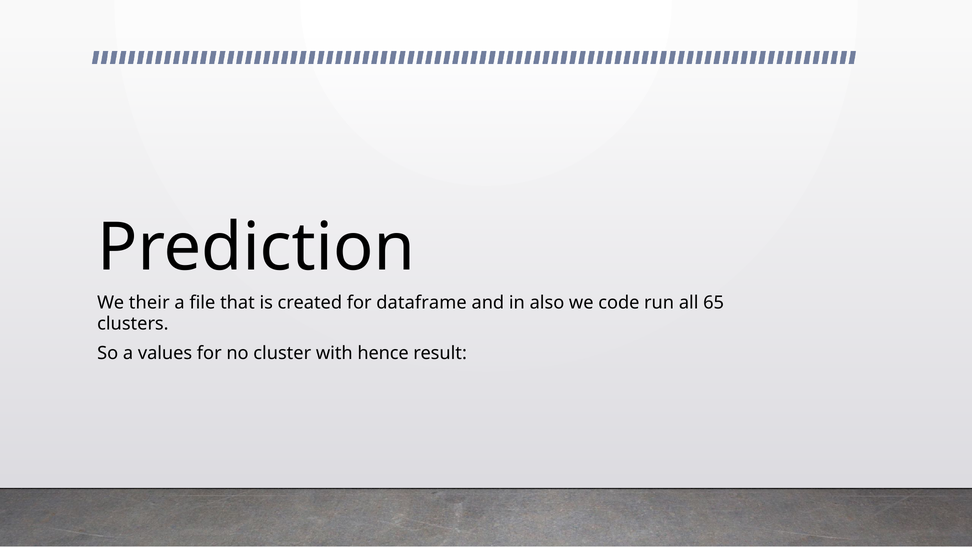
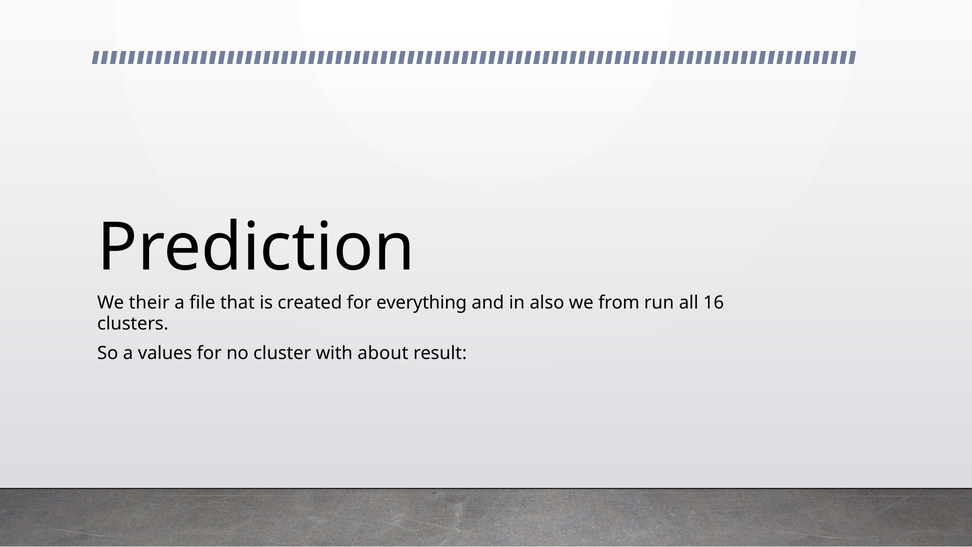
dataframe: dataframe -> everything (422, 303)
code: code -> from (619, 303)
65: 65 -> 16 (714, 303)
hence: hence -> about (383, 353)
